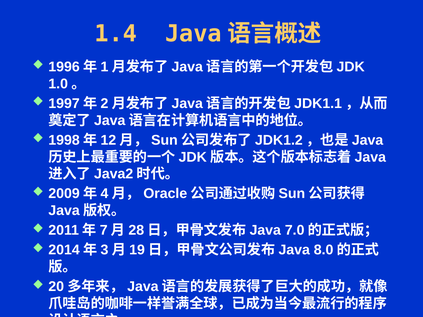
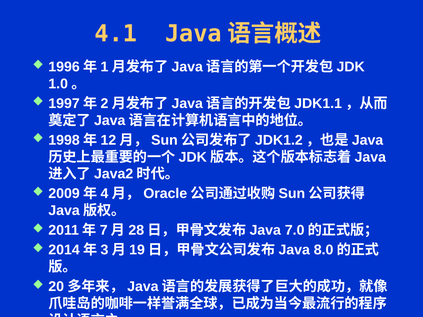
1.4: 1.4 -> 4.1 (116, 34)
